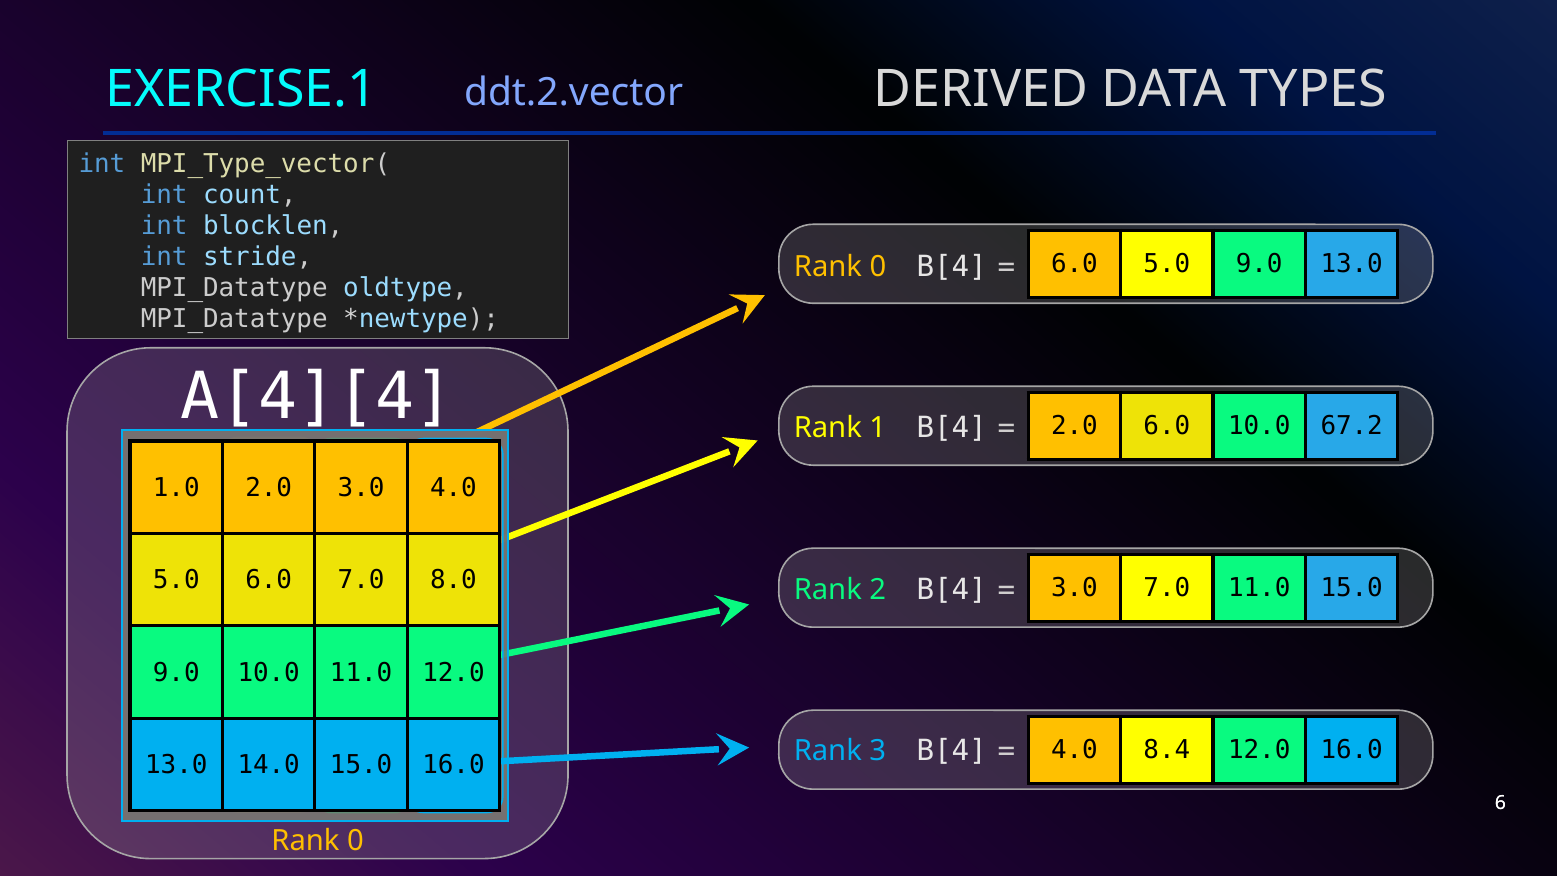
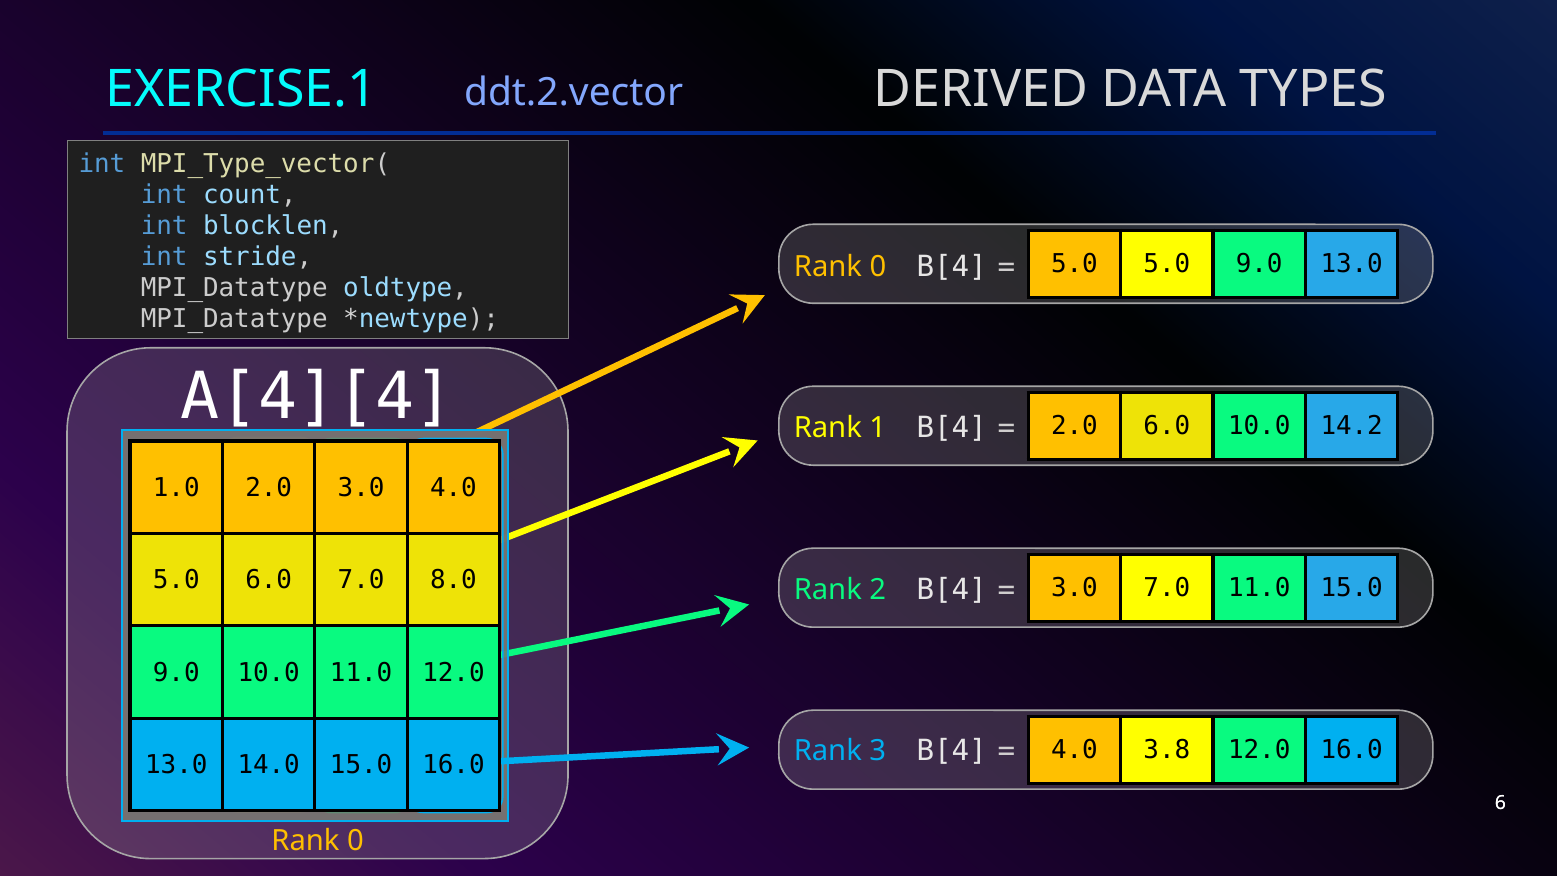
6.0: 6.0 -> 5.0 (1074, 264)
67.2: 67.2 -> 14.2 (1352, 426)
8.4: 8.4 -> 3.8 (1167, 750)
